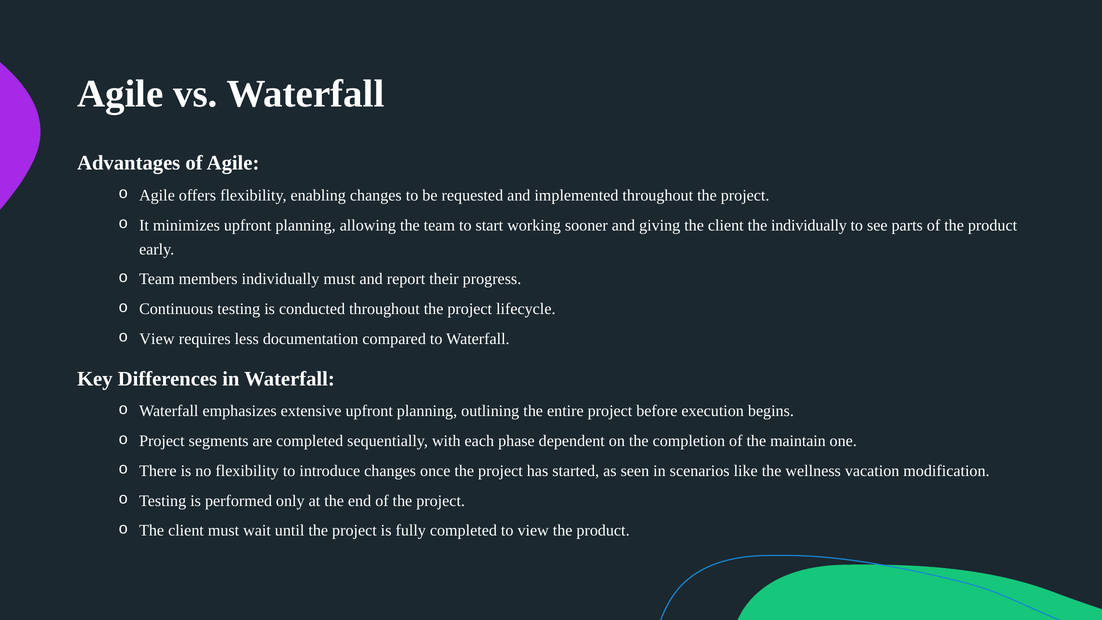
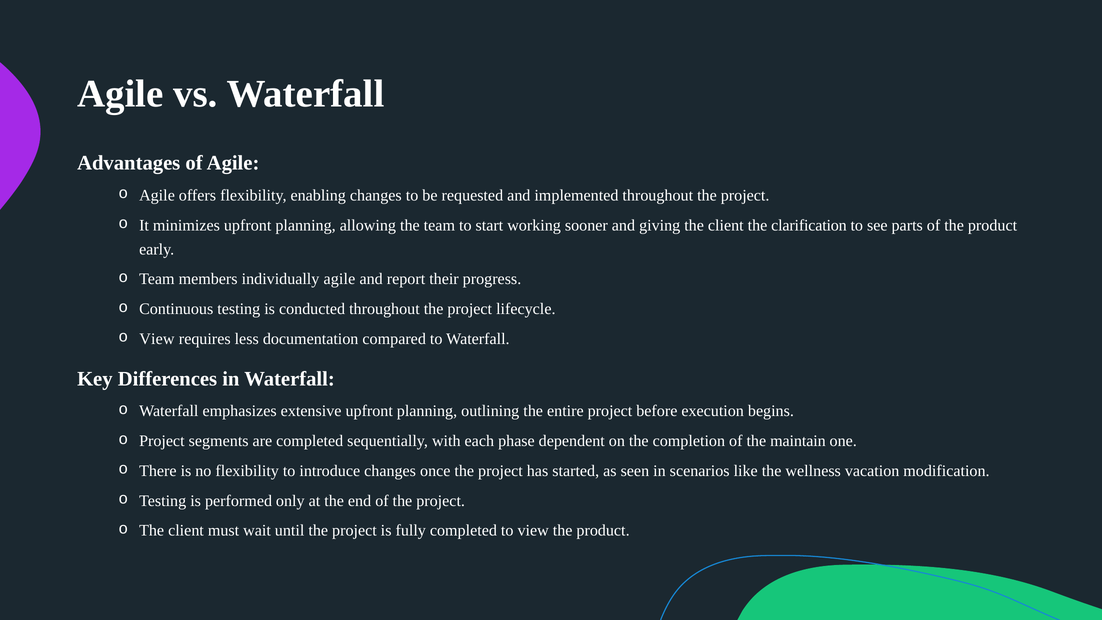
the individually: individually -> clarification (809, 225)
individually must: must -> agile (339, 279)
